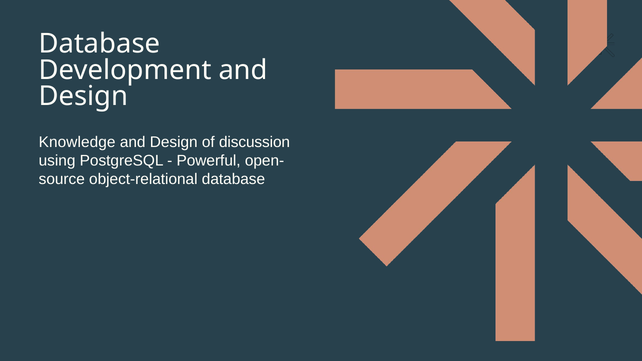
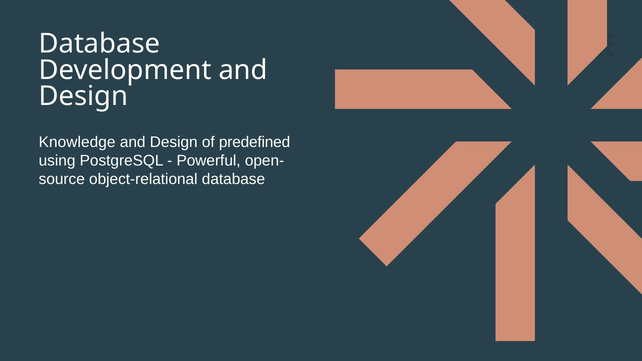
discussion: discussion -> predefined (255, 142)
